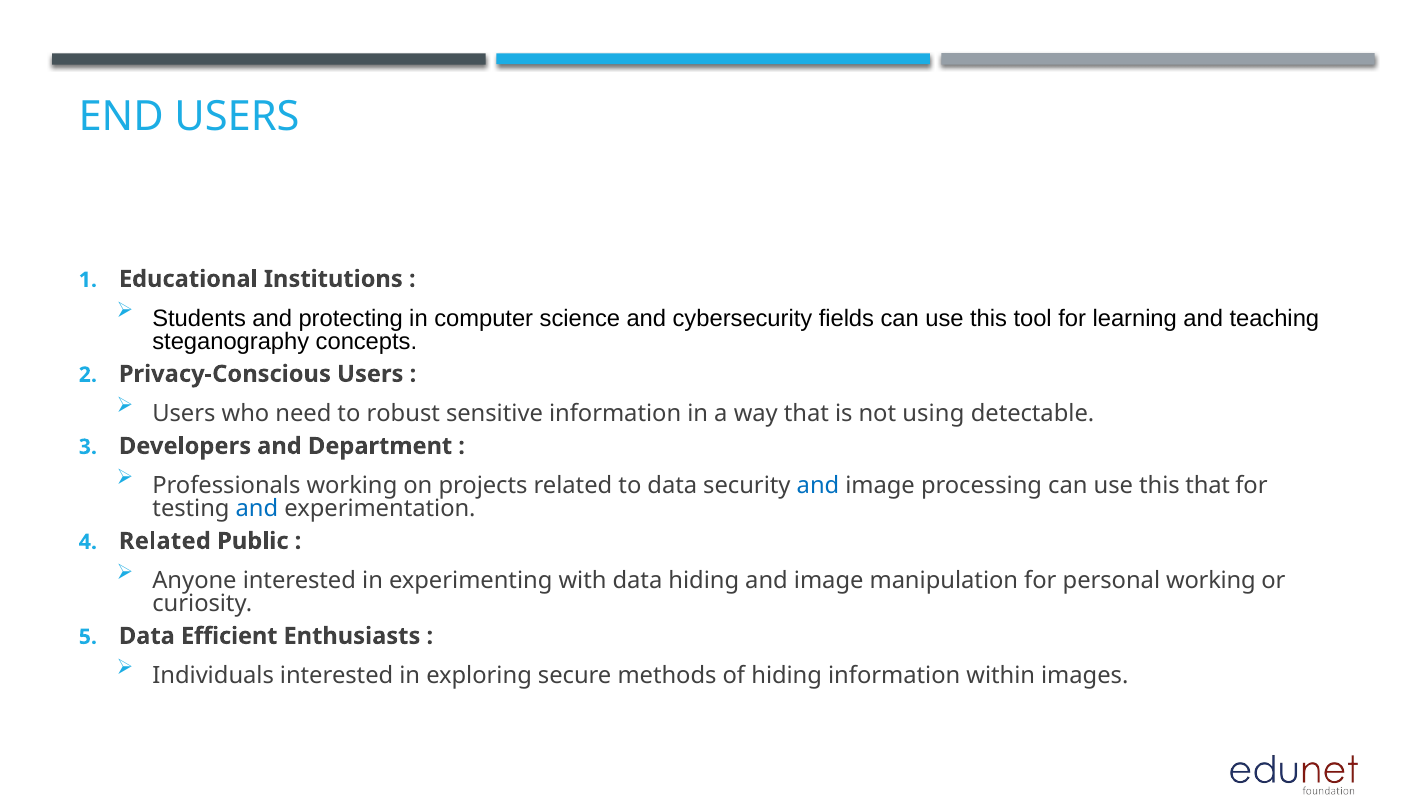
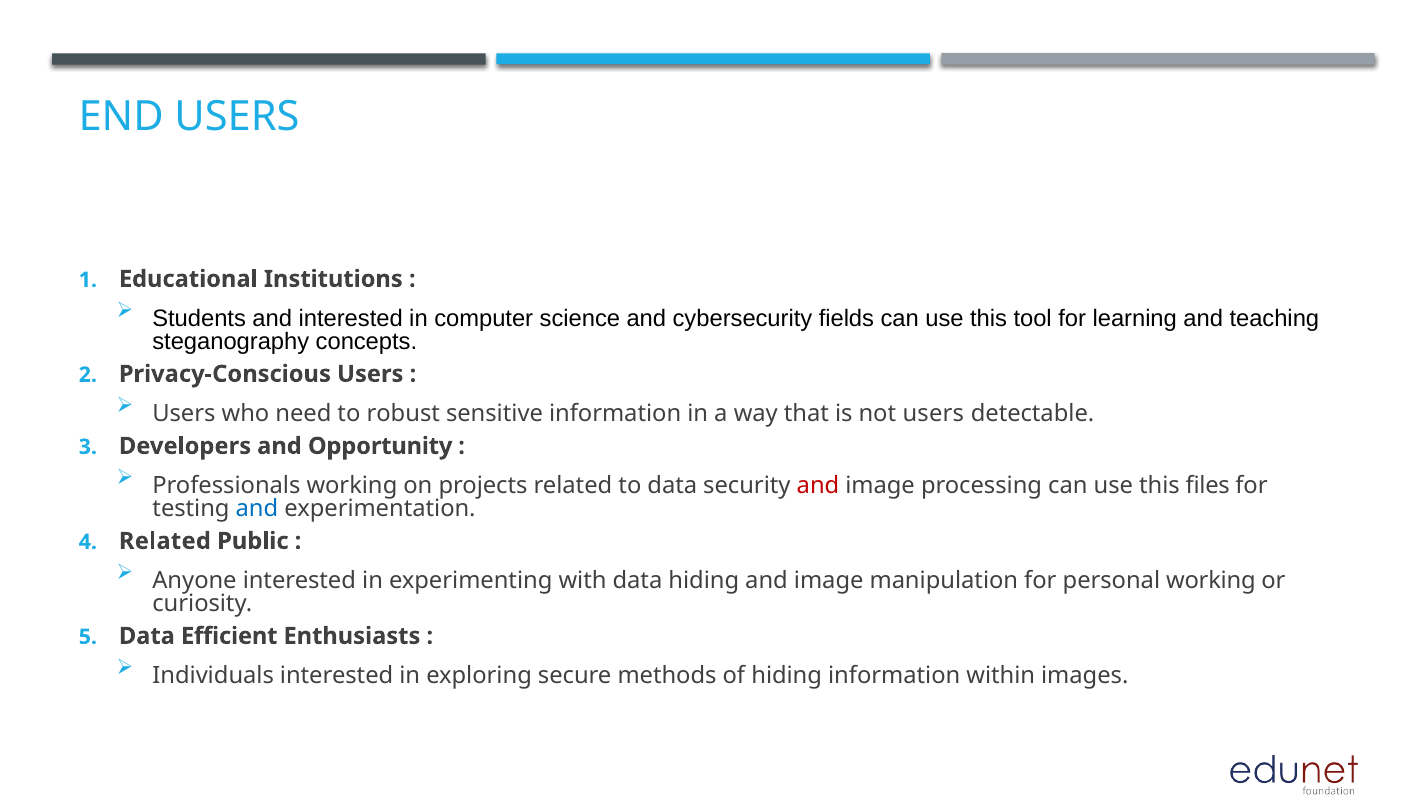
and protecting: protecting -> interested (351, 319)
not using: using -> users (933, 414)
Department: Department -> Opportunity (380, 446)
and colour: blue -> red (818, 486)
this that: that -> files (1208, 486)
